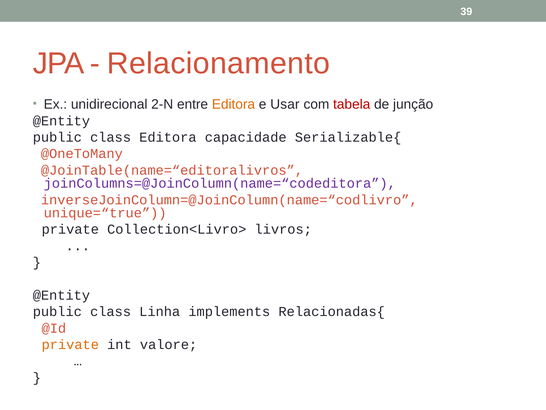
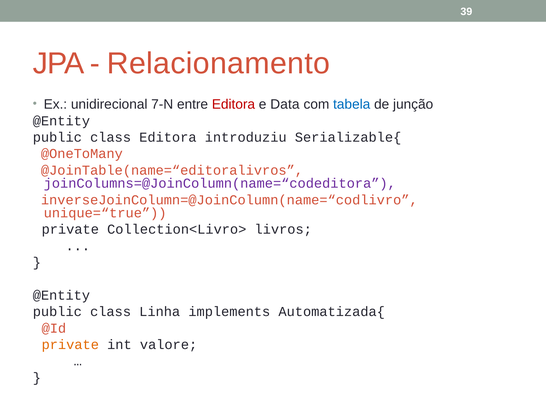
2-N: 2-N -> 7-N (162, 104)
Editora colour: orange -> red (233, 104)
Usar: Usar -> Data (285, 104)
tabela colour: red -> blue (352, 104)
capacidade: capacidade -> introduziu (246, 137)
Relacionadas{: Relacionadas{ -> Automatizada{ (332, 311)
